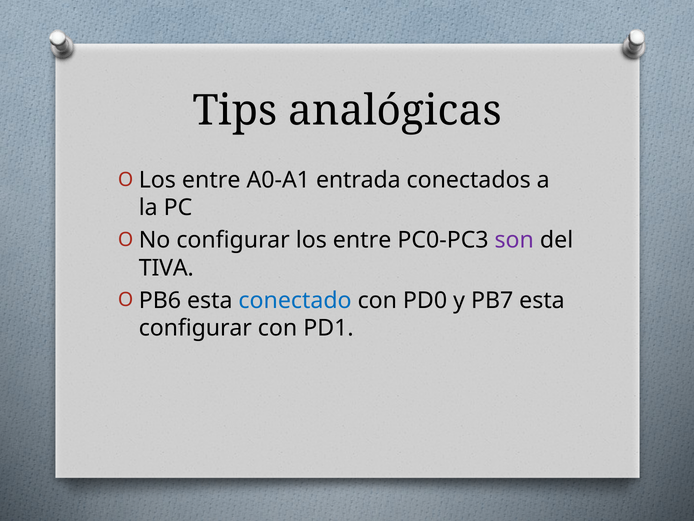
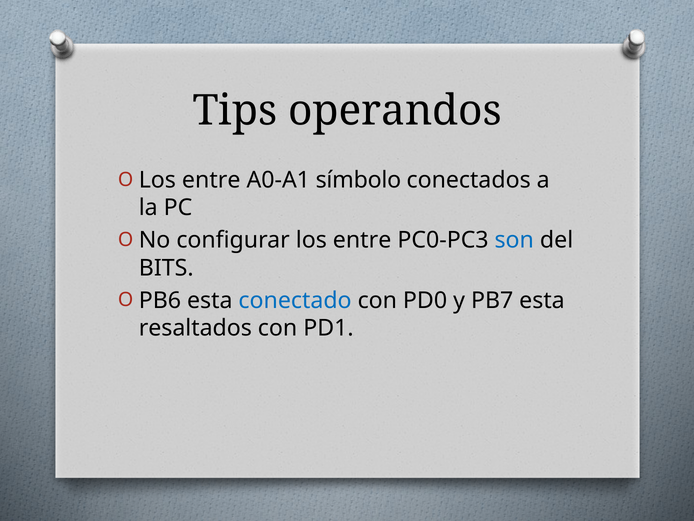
analógicas: analógicas -> operandos (395, 111)
entrada: entrada -> símbolo (358, 180)
son colour: purple -> blue (514, 240)
TIVA: TIVA -> BITS (166, 268)
configurar: configurar -> resaltados (195, 328)
